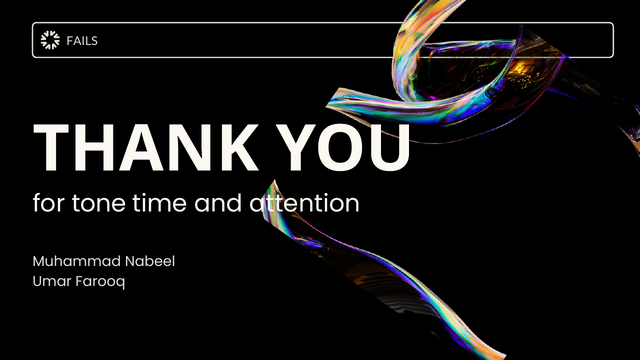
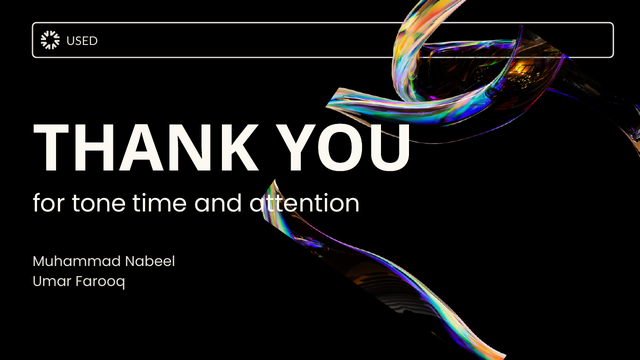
FAILS: FAILS -> USED (82, 41)
